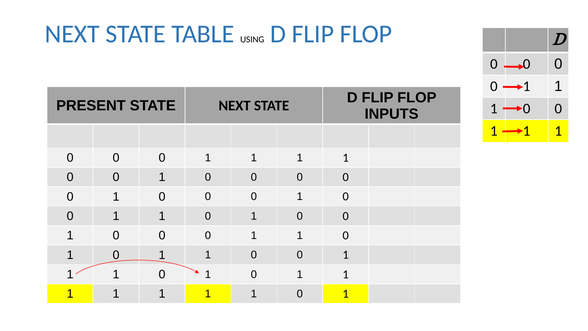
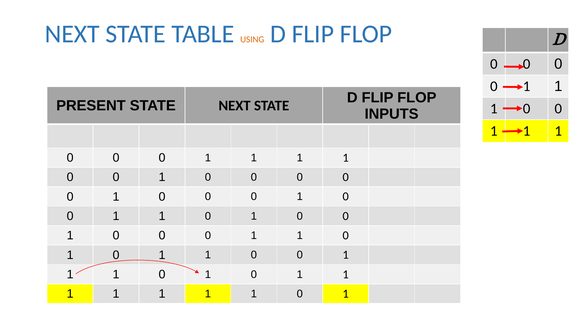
USING colour: black -> orange (252, 39)
